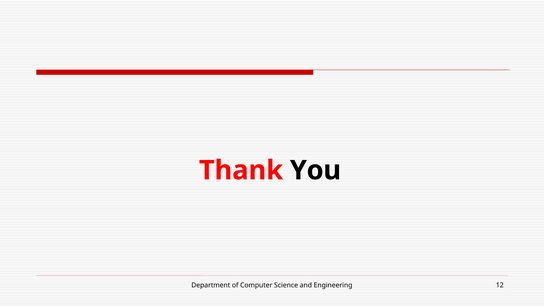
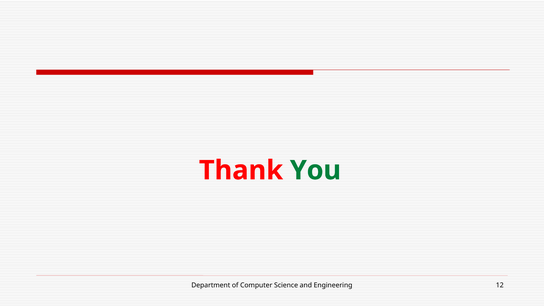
You colour: black -> green (315, 170)
